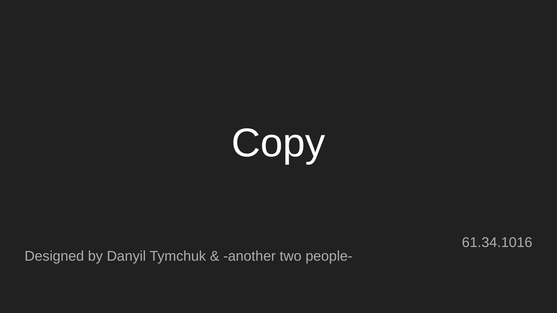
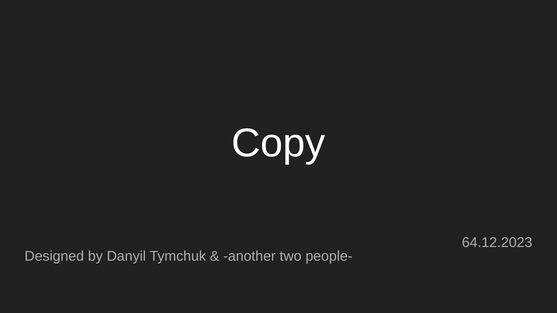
61.34.1016: 61.34.1016 -> 64.12.2023 (497, 243)
